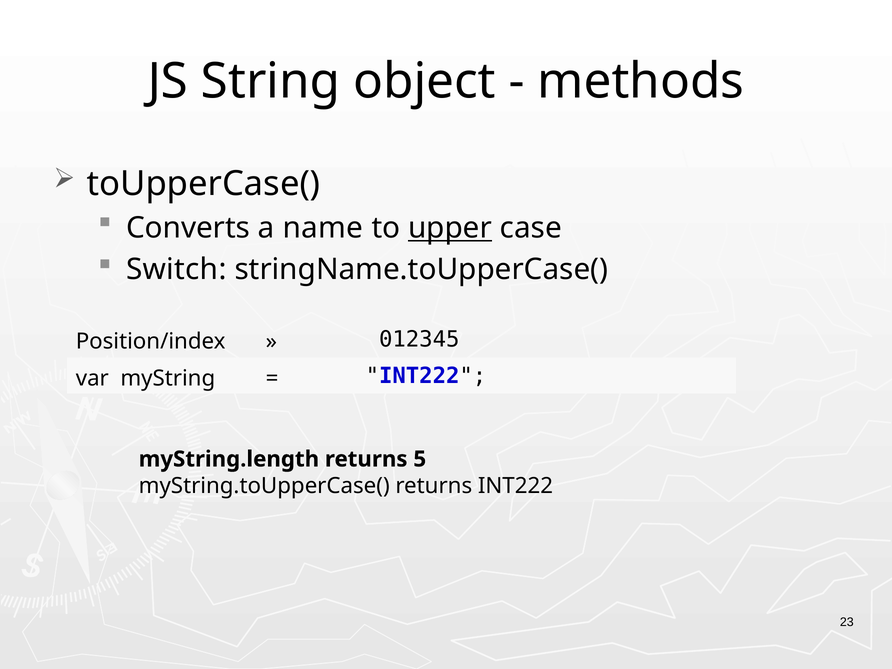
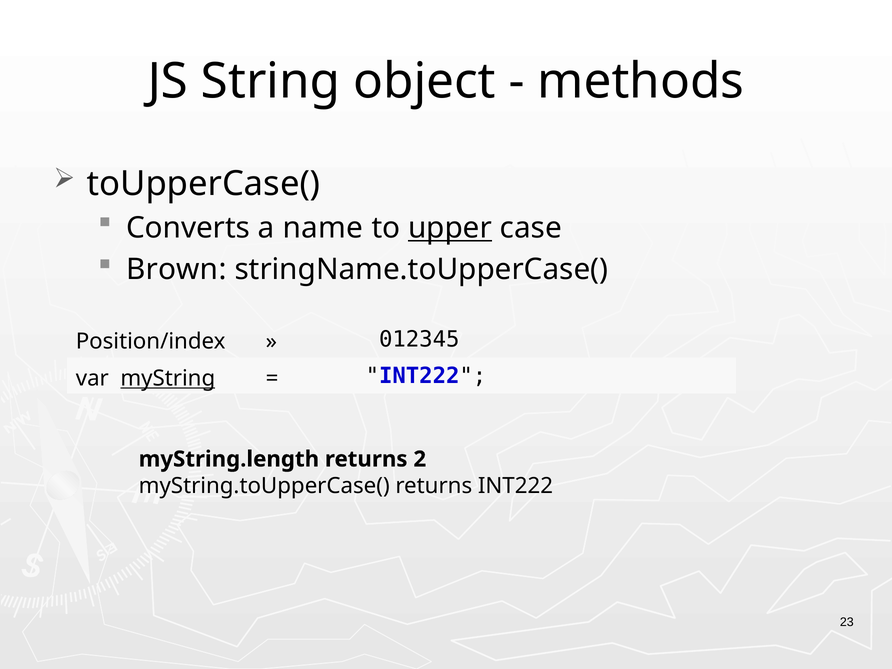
Switch: Switch -> Brown (176, 270)
myString underline: none -> present (168, 378)
5: 5 -> 2 (420, 459)
